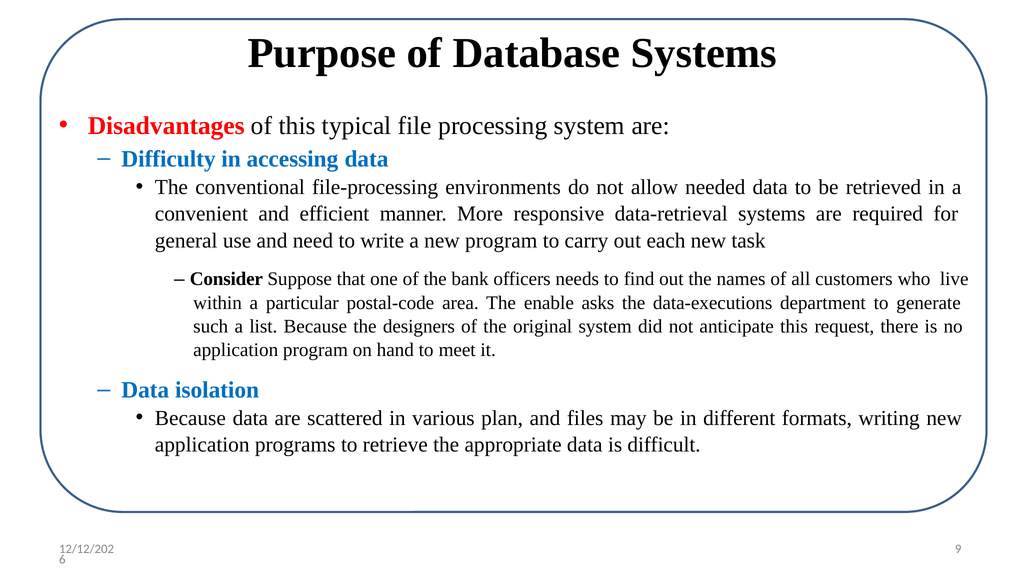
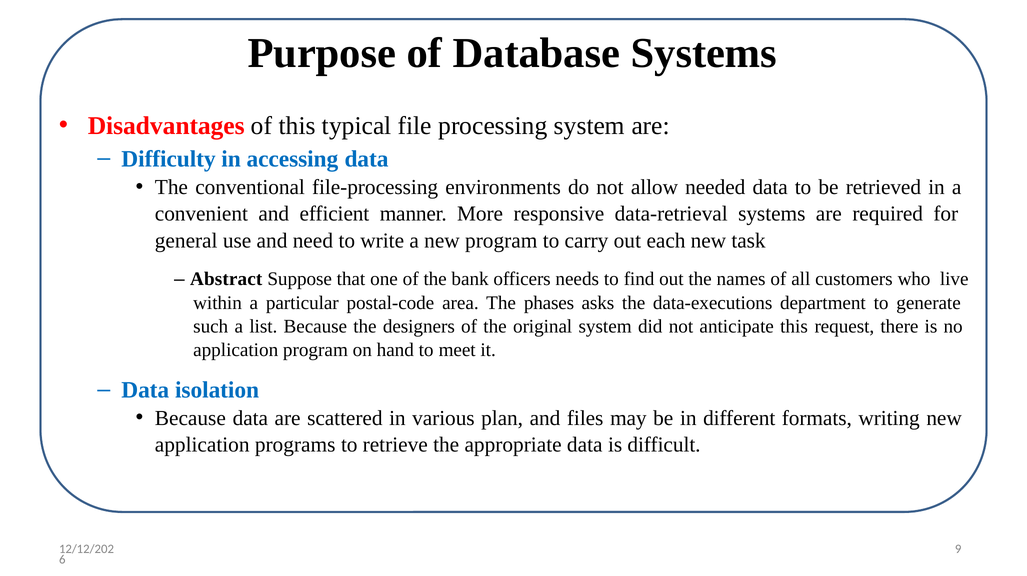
Consider: Consider -> Abstract (226, 279)
enable: enable -> phases (549, 302)
